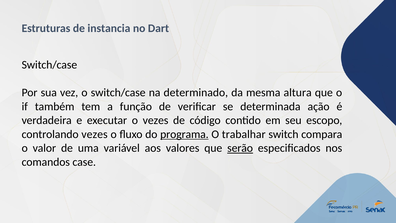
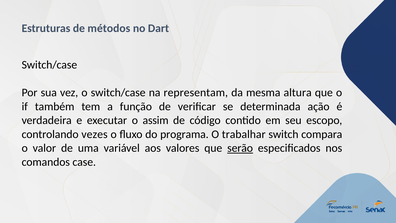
instancia: instancia -> métodos (109, 28)
determinado: determinado -> representam (196, 93)
o vezes: vezes -> assim (156, 120)
programa underline: present -> none (184, 134)
